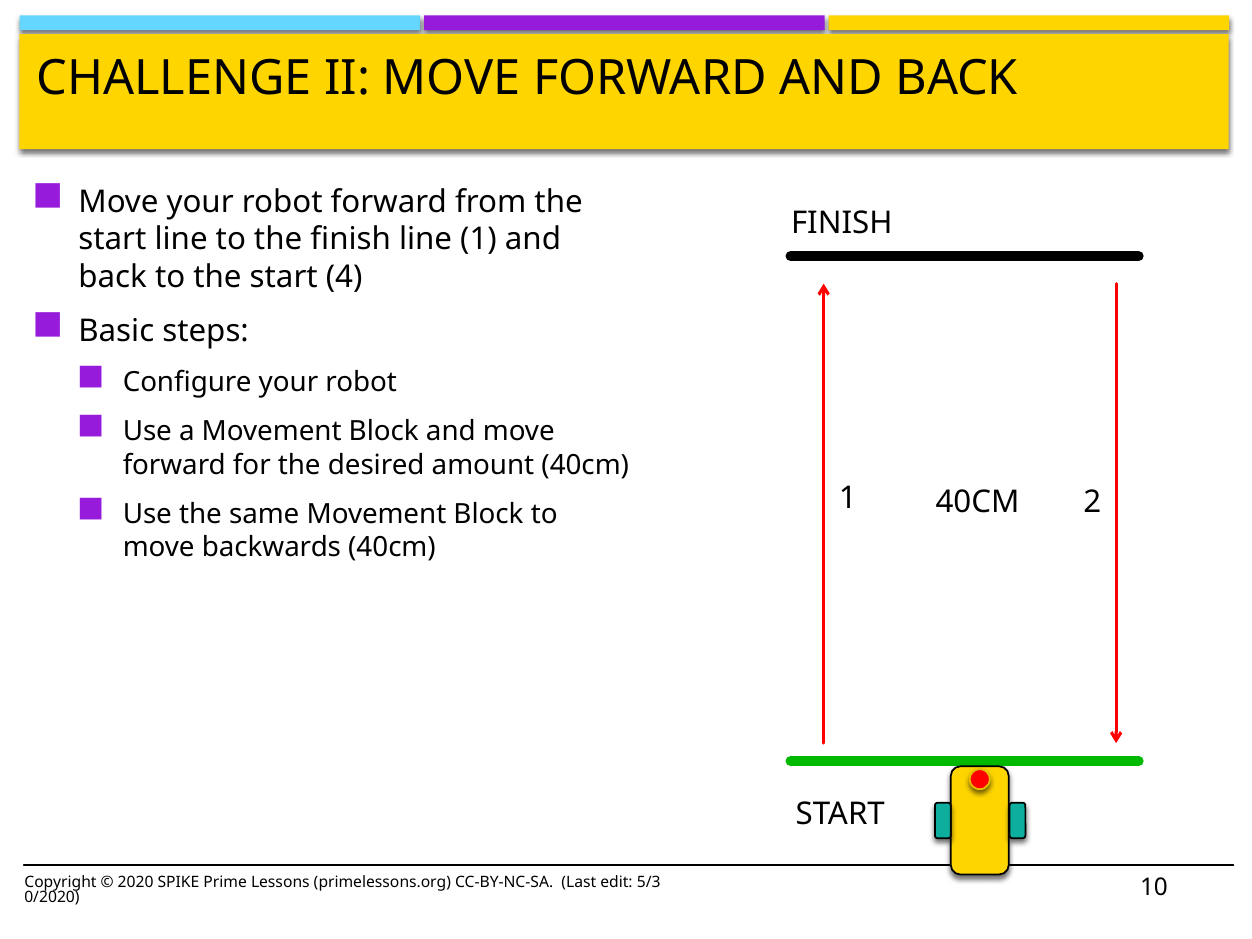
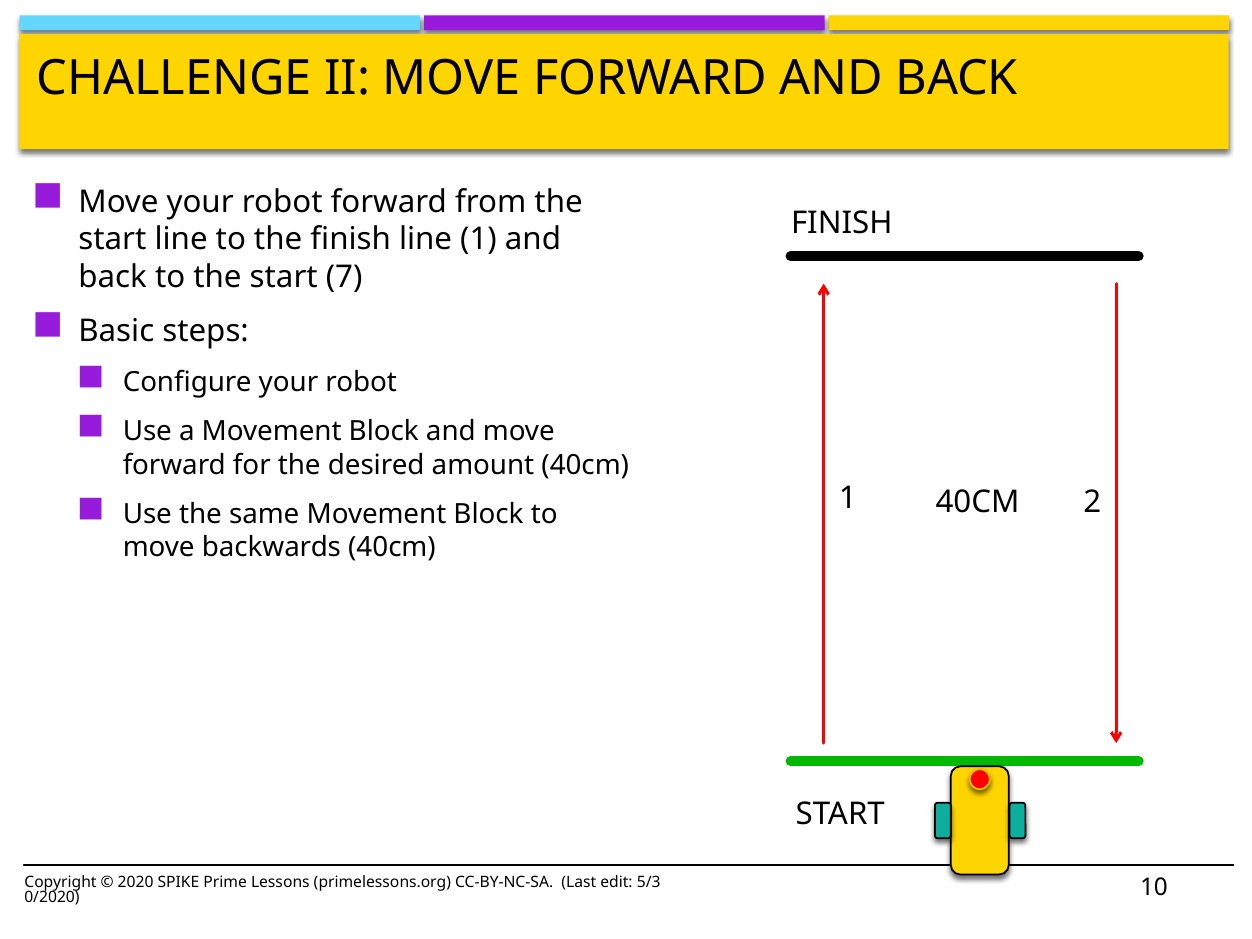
4: 4 -> 7 (344, 277)
